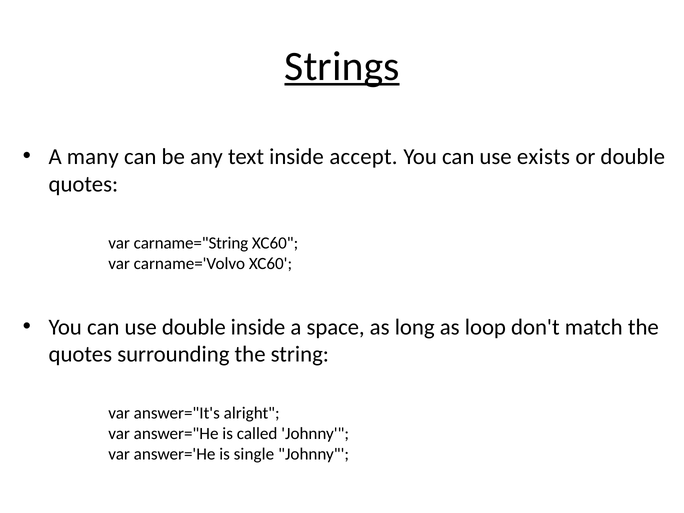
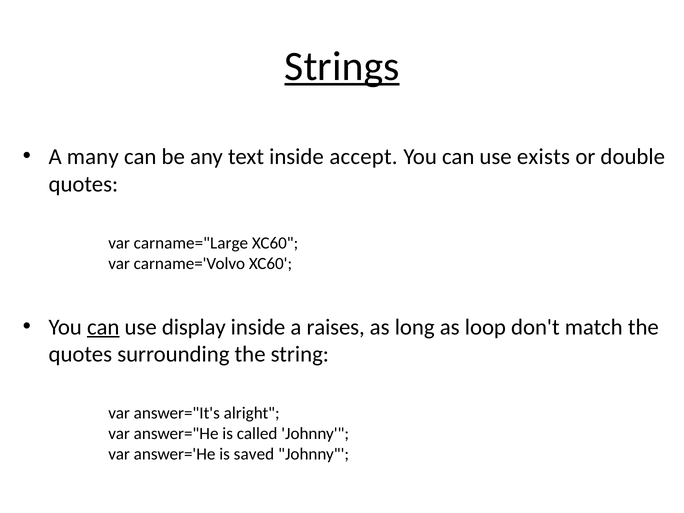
carname="String: carname="String -> carname="Large (191, 243)
can underline: none -> present (103, 327)
use double: double -> display (194, 327)
space: space -> raises (336, 327)
single: single -> saved (254, 454)
